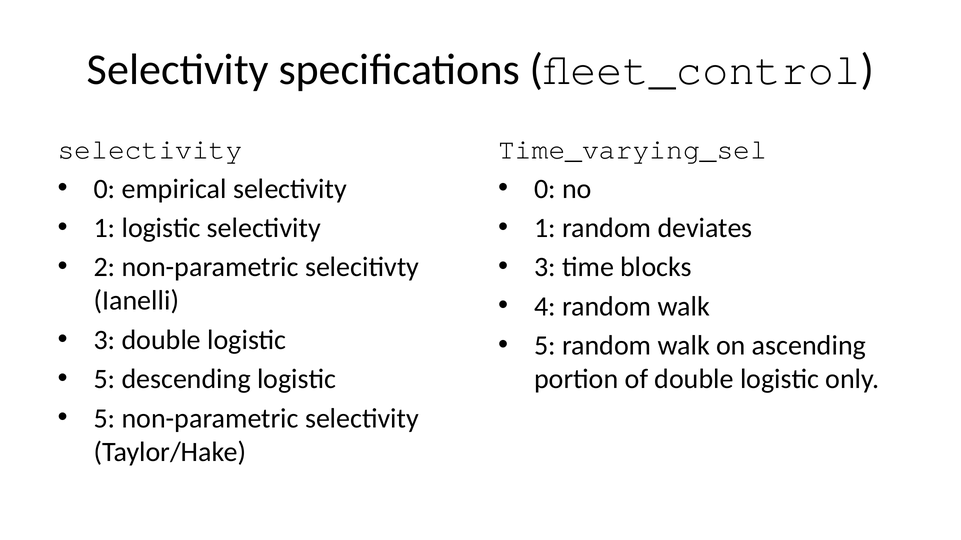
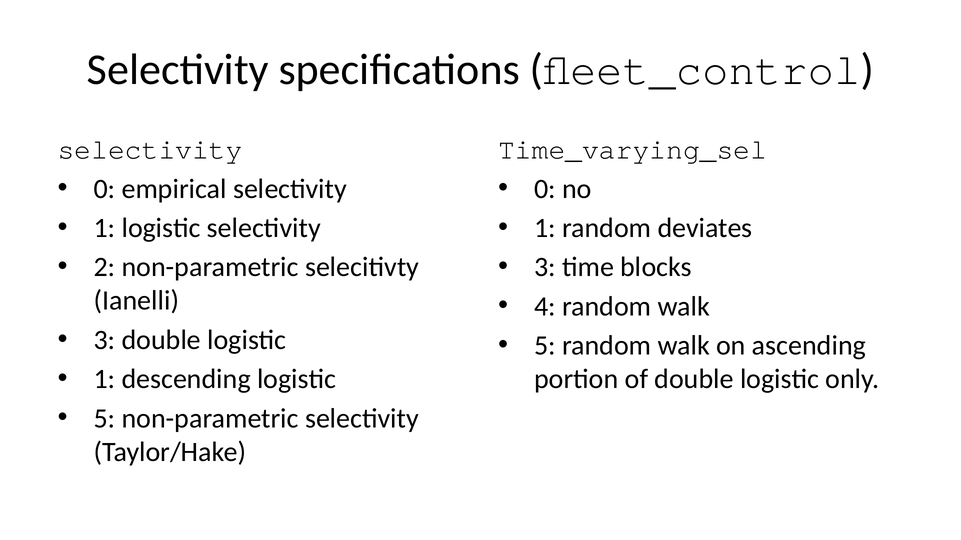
5: 5 -> 1 (105, 380)
